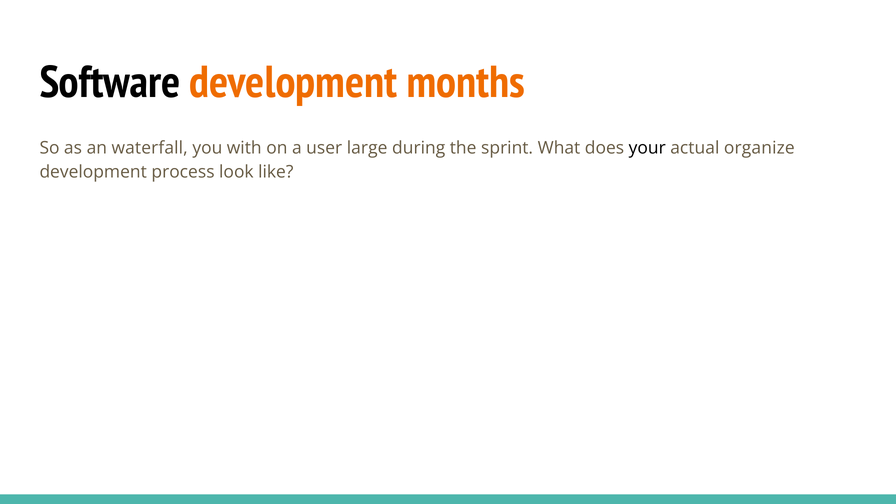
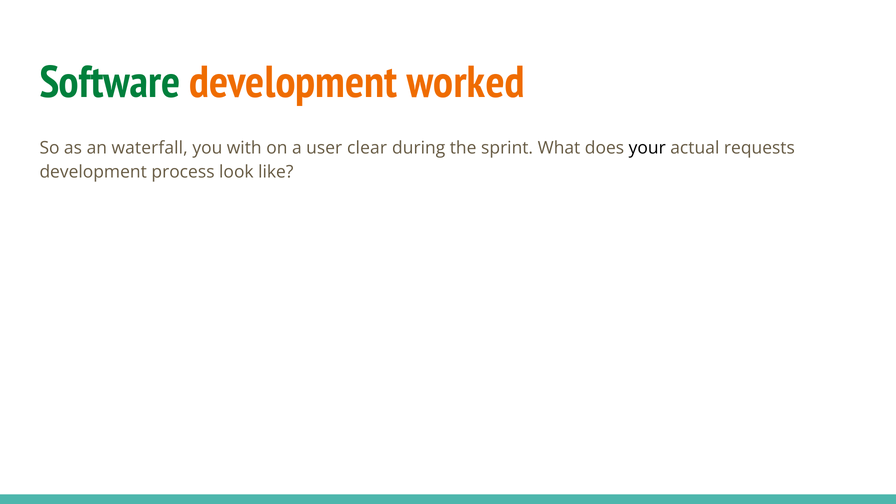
Software colour: black -> green (110, 83)
months: months -> worked (466, 83)
large: large -> clear (367, 148)
organize: organize -> requests (759, 148)
